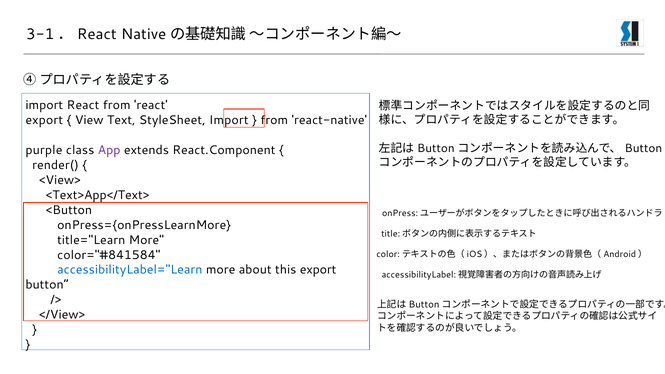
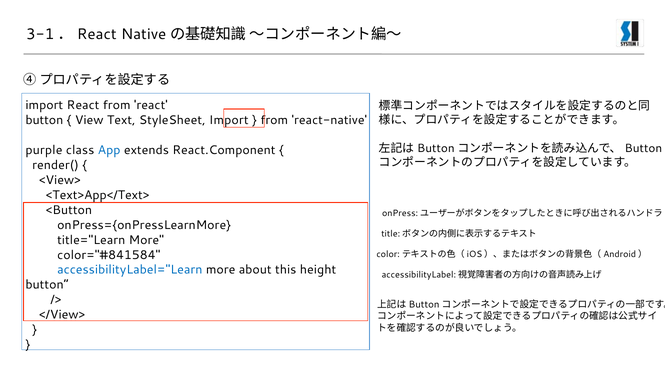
export: export -> button (44, 120)
App colour: purple -> blue (109, 150)
this export: export -> height (318, 270)
